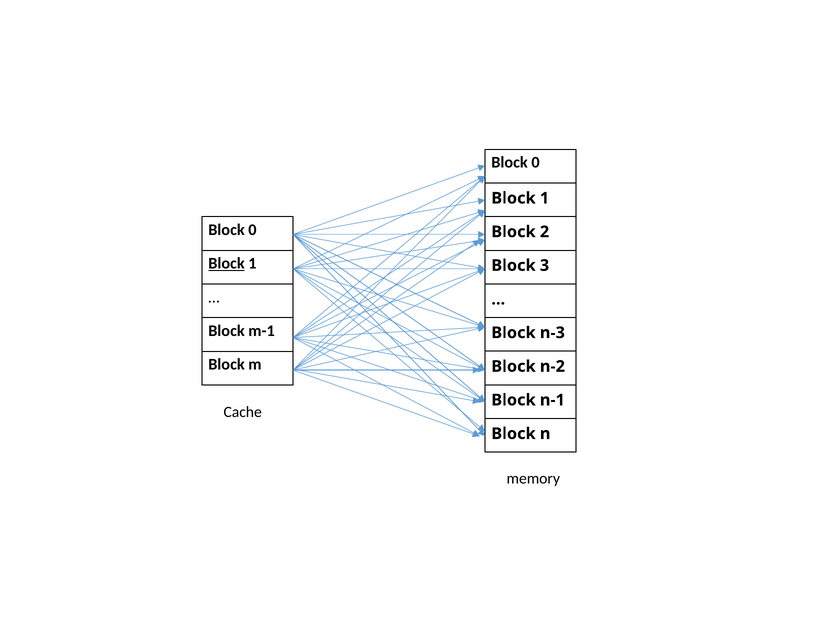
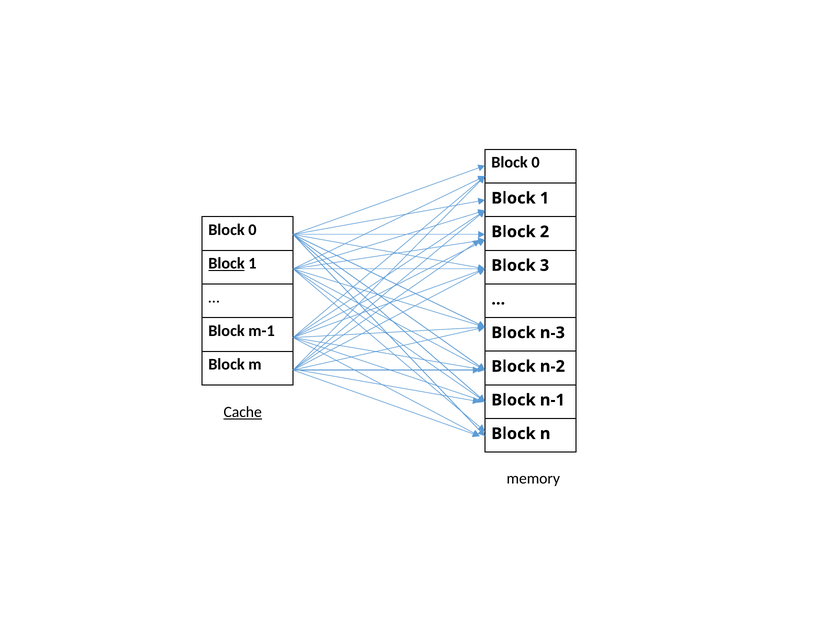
Cache underline: none -> present (243, 412)
